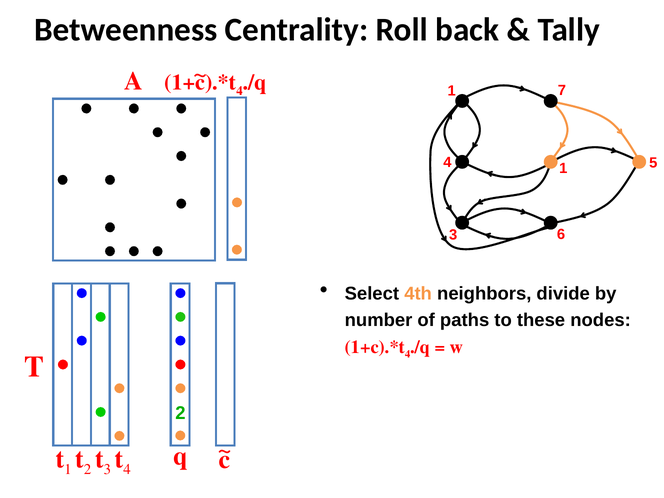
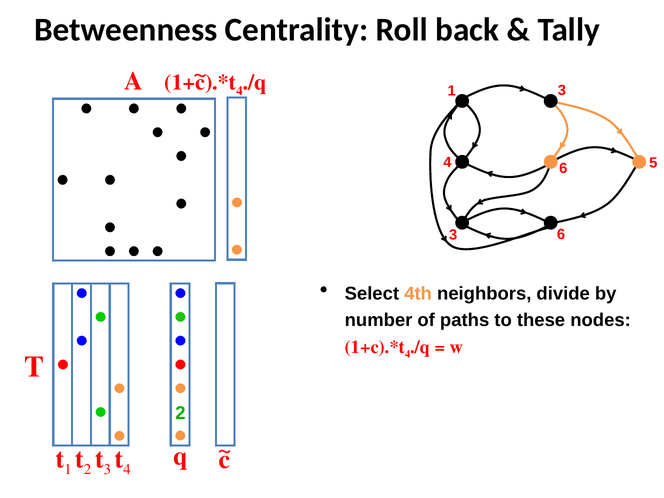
1 7: 7 -> 3 (562, 91)
4 1: 1 -> 6 (563, 169)
